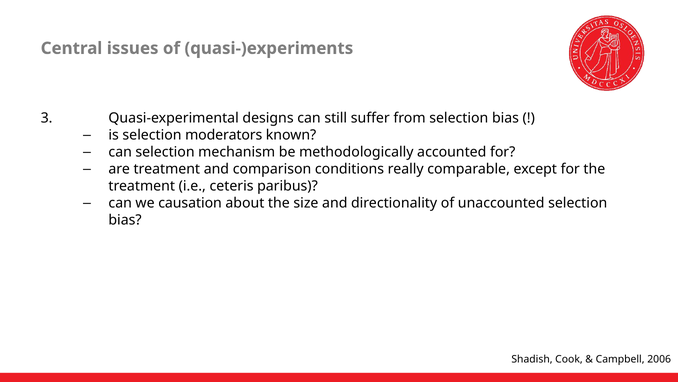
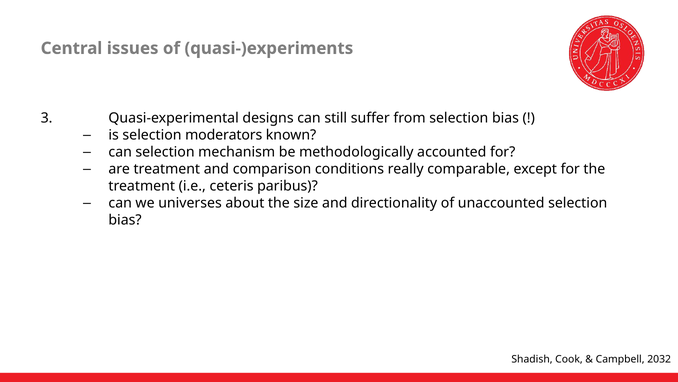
causation: causation -> universes (190, 203)
2006: 2006 -> 2032 (659, 359)
